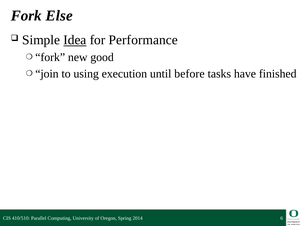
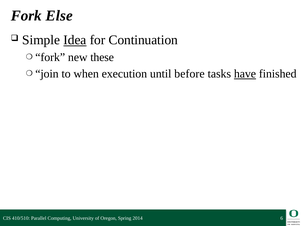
Performance: Performance -> Continuation (143, 40)
good: good -> these (102, 57)
using: using -> when (86, 74)
have underline: none -> present (245, 74)
